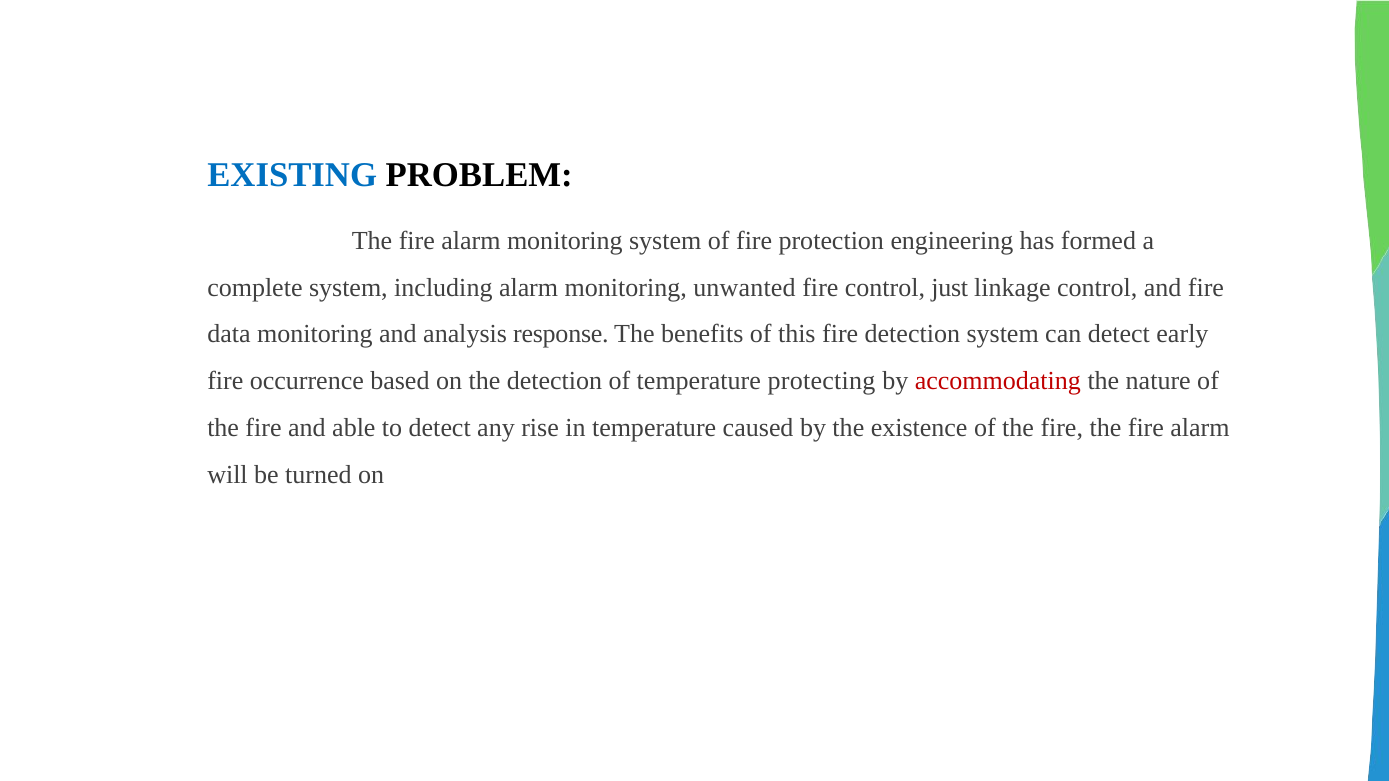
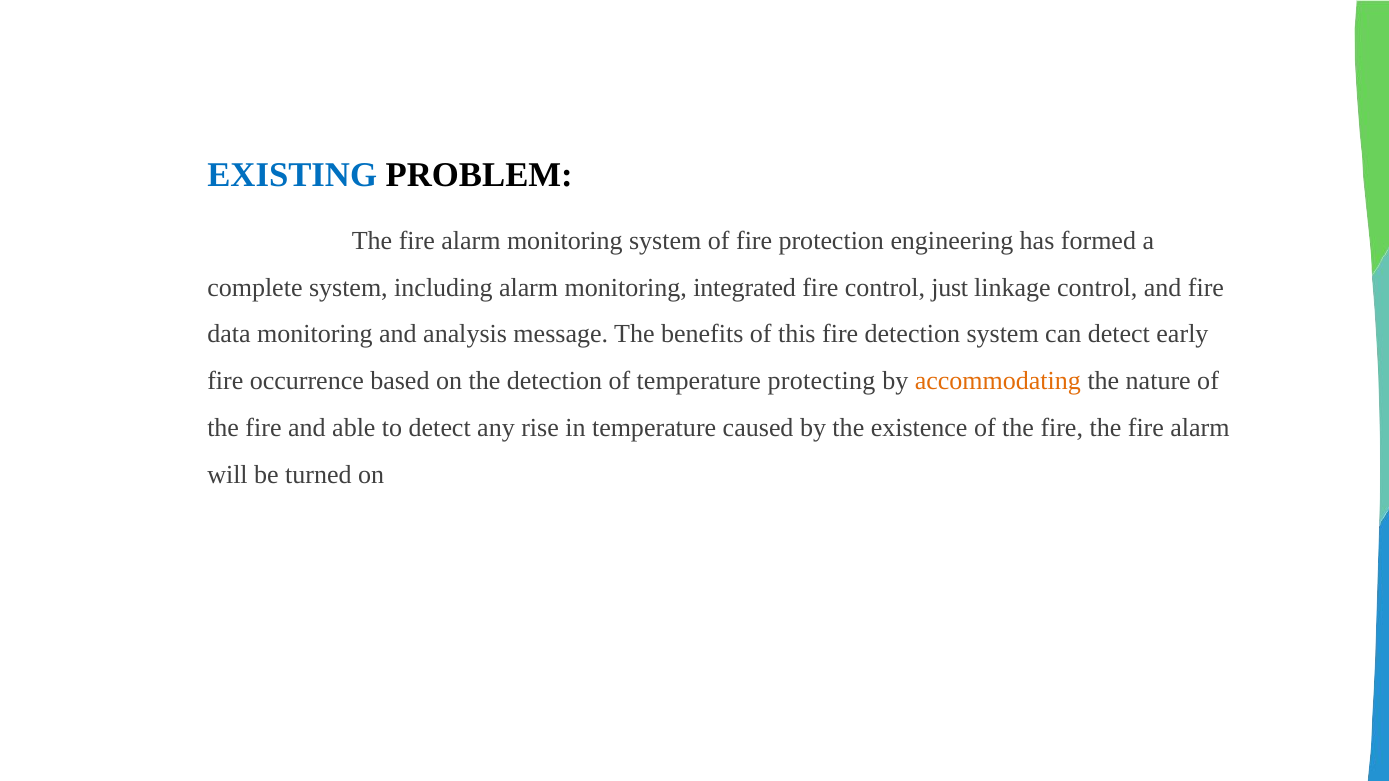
unwanted: unwanted -> integrated (745, 288)
response: response -> message (561, 335)
accommodating colour: red -> orange (998, 381)
